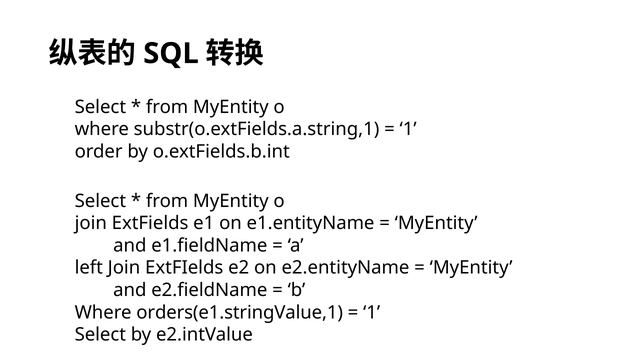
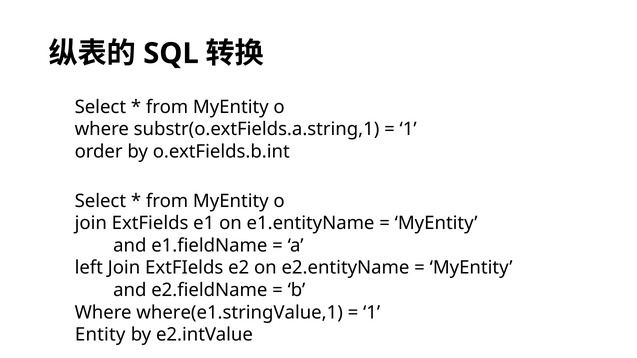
orders(e1.stringValue,1: orders(e1.stringValue,1 -> where(e1.stringValue,1 (240, 313)
Select: Select -> Entity (100, 335)
